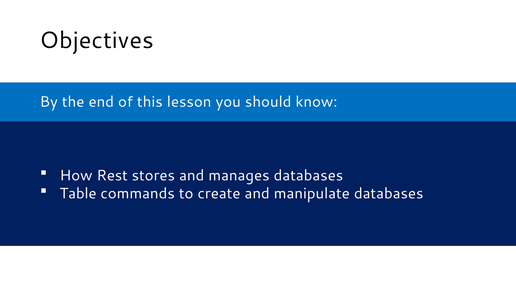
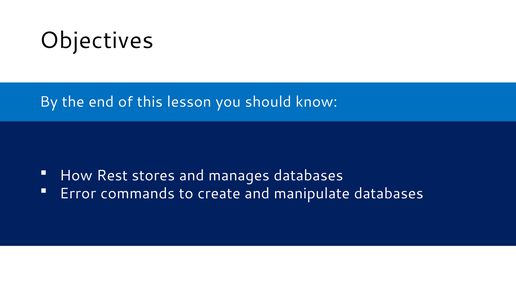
Table: Table -> Error (78, 194)
